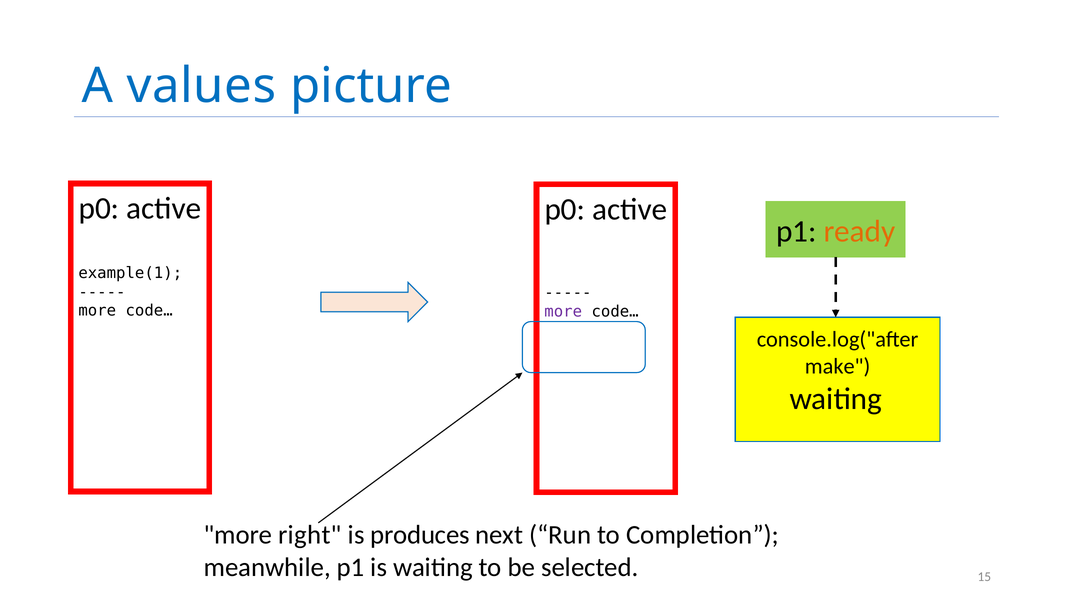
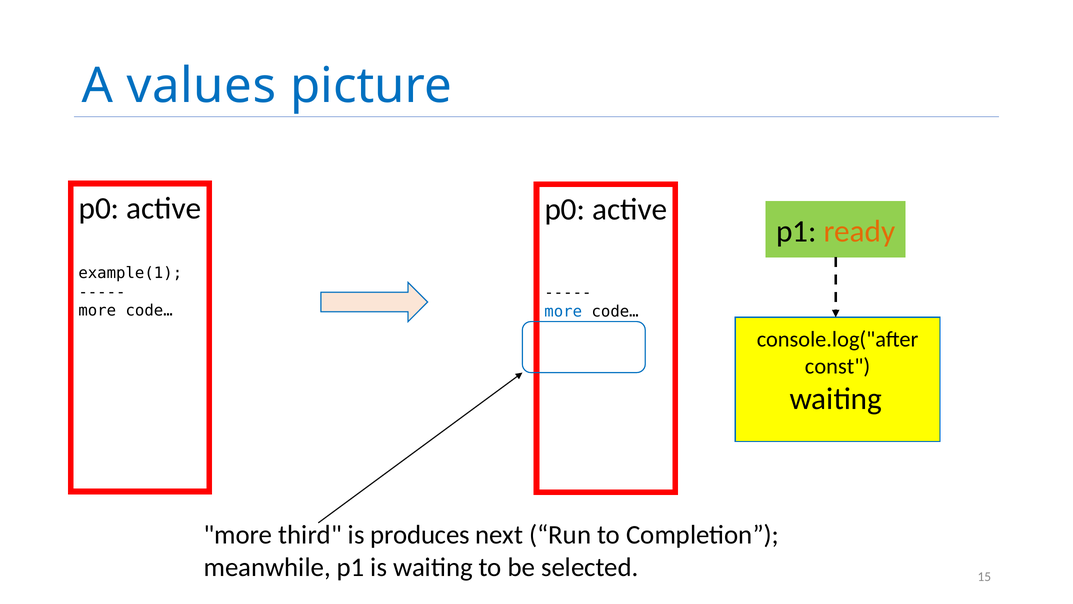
more colour: purple -> blue (563, 311)
make: make -> const (838, 366)
right: right -> third (310, 535)
